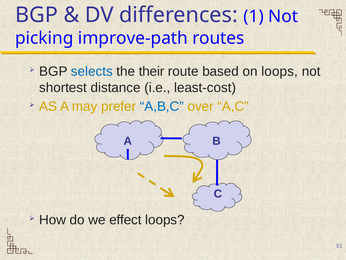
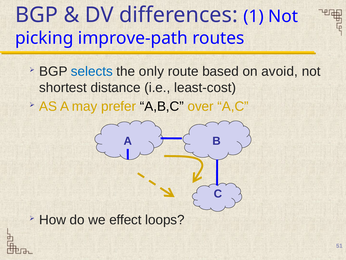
their: their -> only (151, 71)
on loops: loops -> avoid (280, 71)
A,B,C colour: blue -> black (162, 106)
